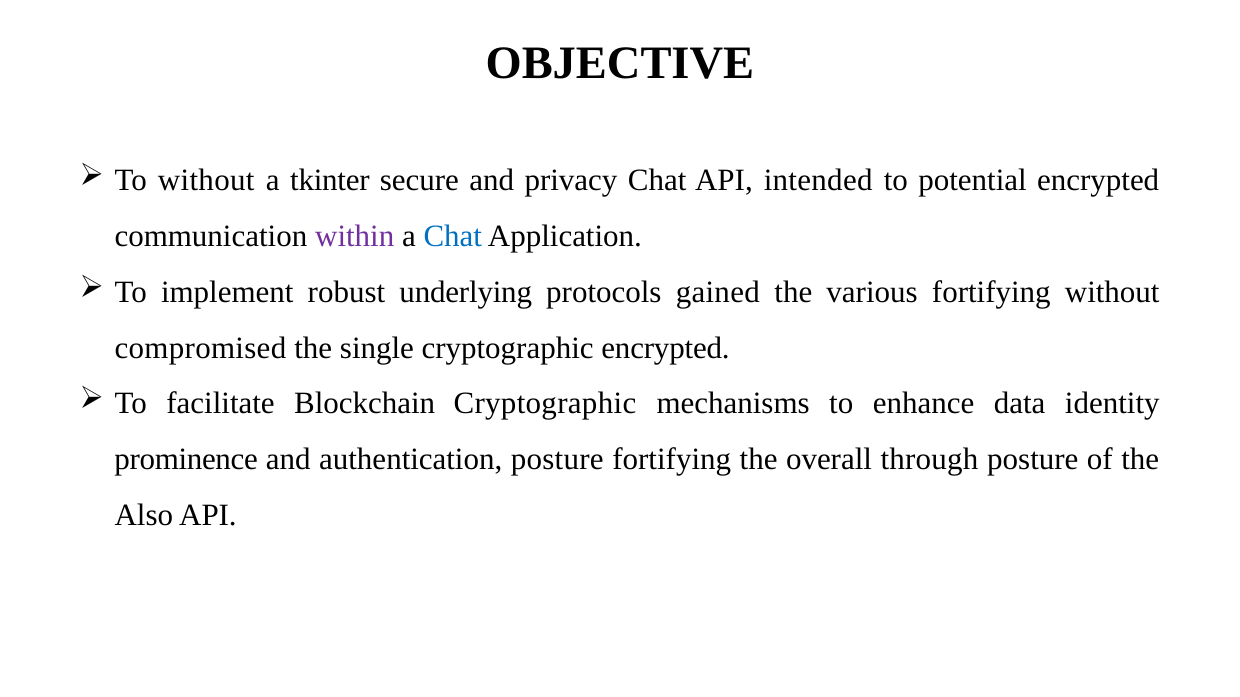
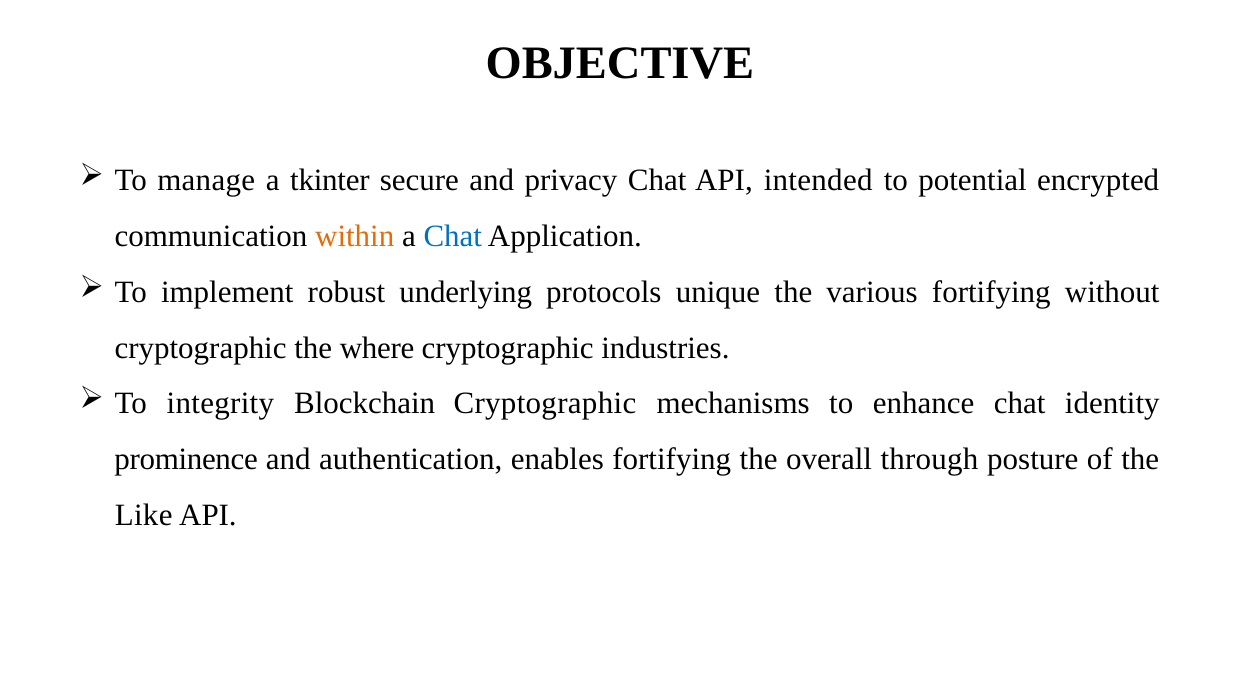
To without: without -> manage (206, 181)
within colour: purple -> orange (355, 237)
gained: gained -> unique (718, 292)
compromised: compromised -> cryptographic (201, 348)
single: single -> where (377, 348)
cryptographic encrypted: encrypted -> industries (665, 348)
facilitate: facilitate -> integrity (220, 404)
enhance data: data -> chat (1020, 404)
authentication posture: posture -> enables (557, 460)
Also: Also -> Like (144, 516)
